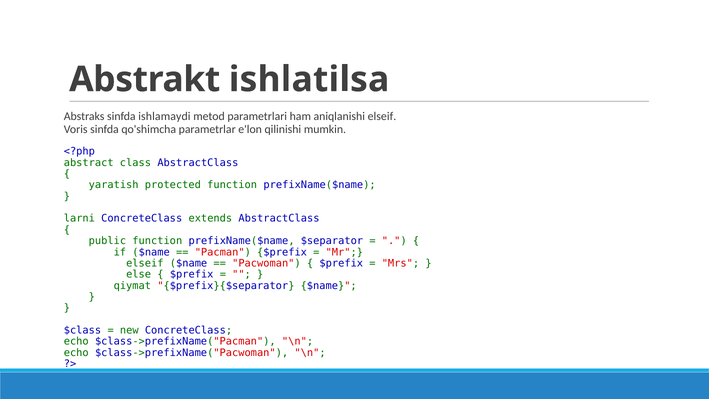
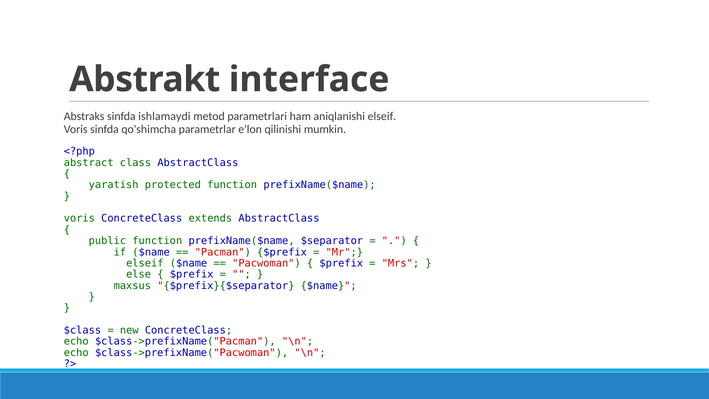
ishlatilsa: ishlatilsa -> interface (309, 79)
larni: larni -> voris (79, 218)
qiymat: qiymat -> maxsus (132, 286)
